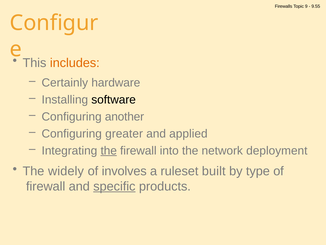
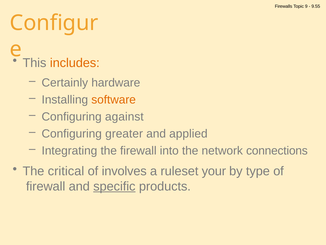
software colour: black -> orange (114, 100)
another: another -> against (124, 116)
the underline: present -> none (109, 150)
deployment: deployment -> connections (277, 150)
widely: widely -> critical (66, 171)
built: built -> your (214, 171)
